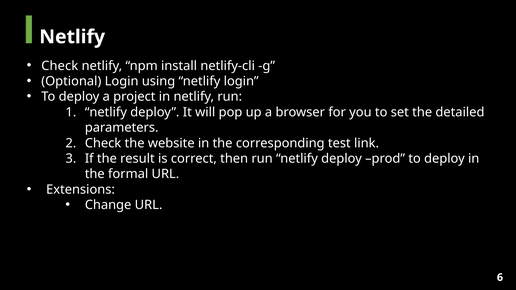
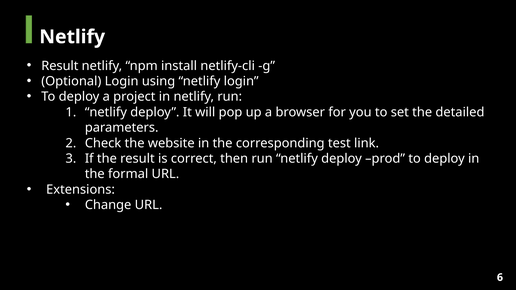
Check: Check -> Result (60, 66)
